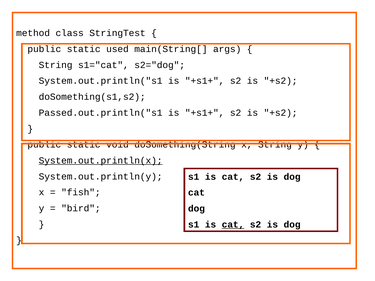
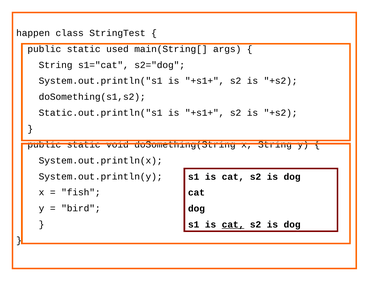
method: method -> happen (33, 33)
Passed.out.println("s1: Passed.out.println("s1 -> Static.out.println("s1 (101, 113)
System.out.println(x underline: present -> none (101, 161)
